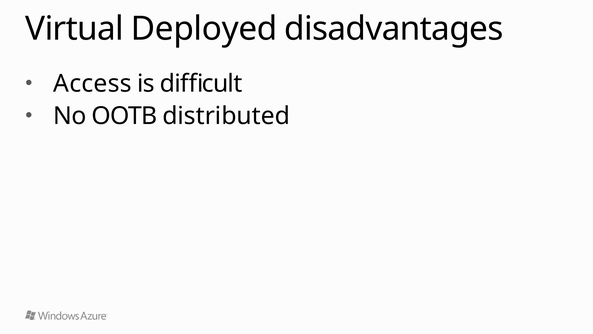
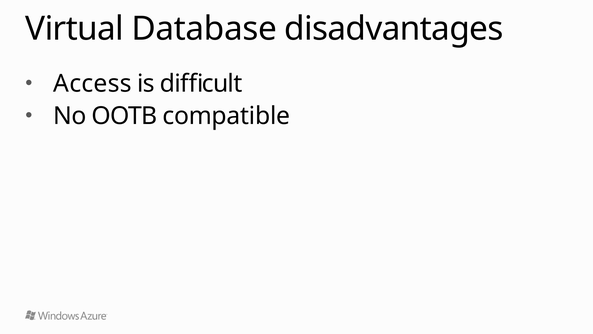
Deployed: Deployed -> Database (204, 29)
distributed: distributed -> compatible (226, 116)
